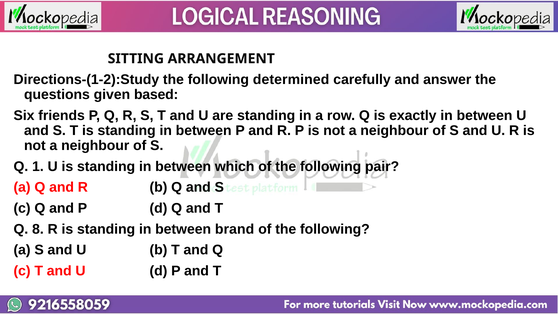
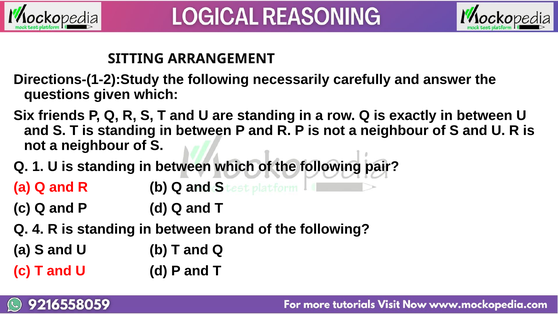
determined: determined -> necessarily (291, 79)
given based: based -> which (156, 95)
8: 8 -> 4 (38, 229)
